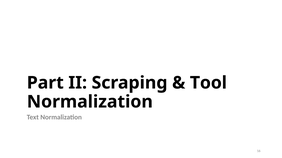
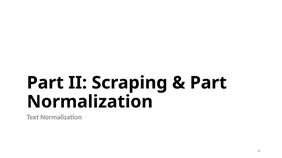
Tool: Tool -> Part (208, 83)
